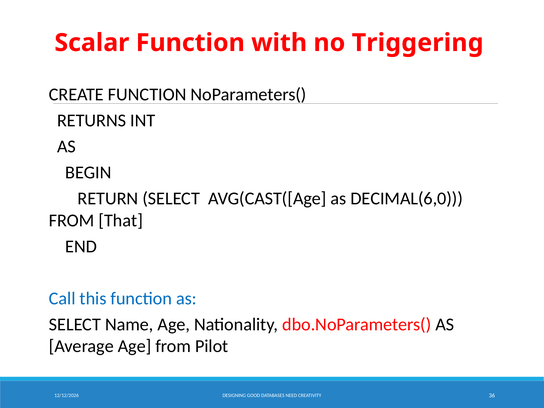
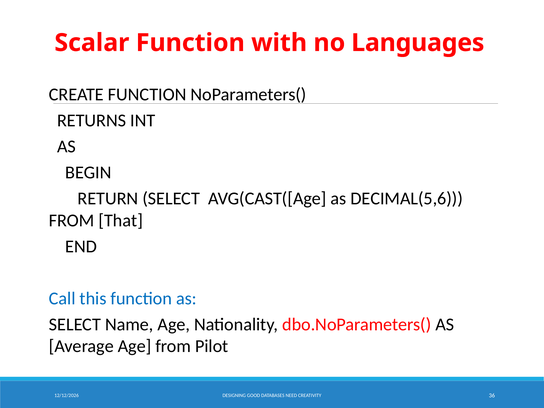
Triggering: Triggering -> Languages (418, 43)
DECIMAL(6,0: DECIMAL(6,0 -> DECIMAL(5,6 (407, 199)
